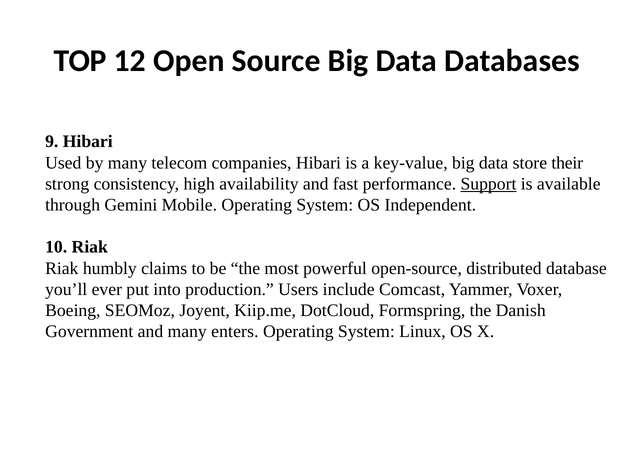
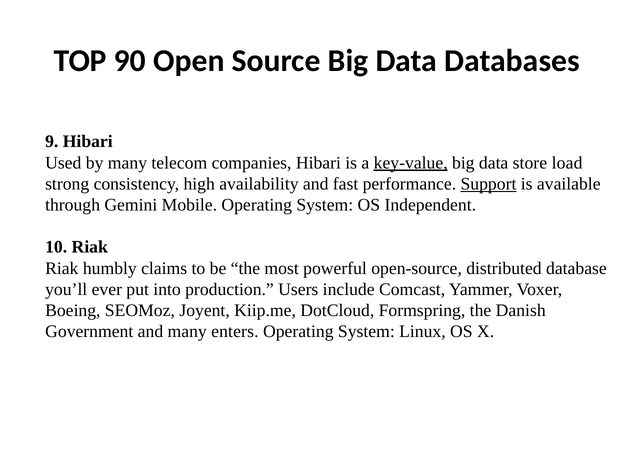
12: 12 -> 90 (130, 61)
key-value underline: none -> present (411, 163)
their: their -> load (567, 163)
